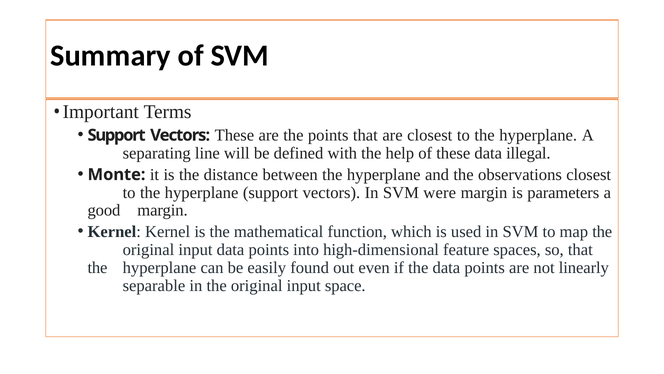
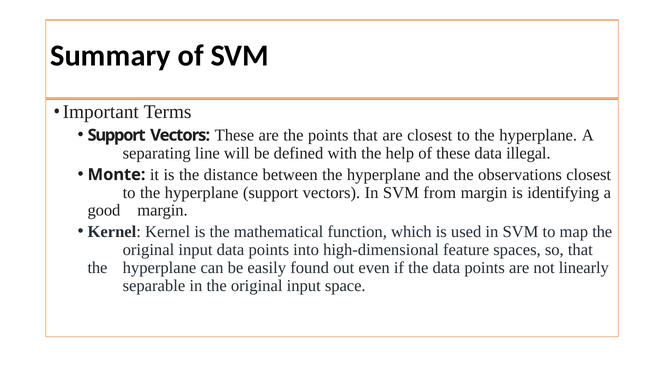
were: were -> from (440, 192)
parameters: parameters -> identifying (563, 192)
